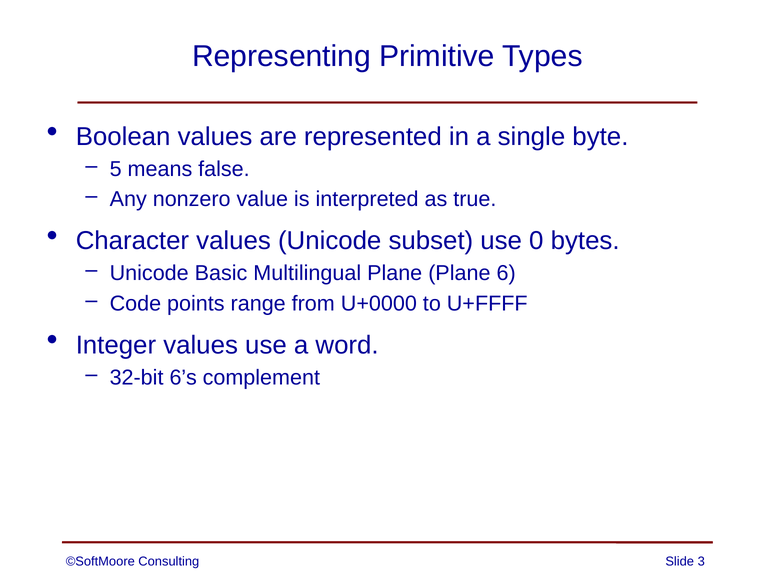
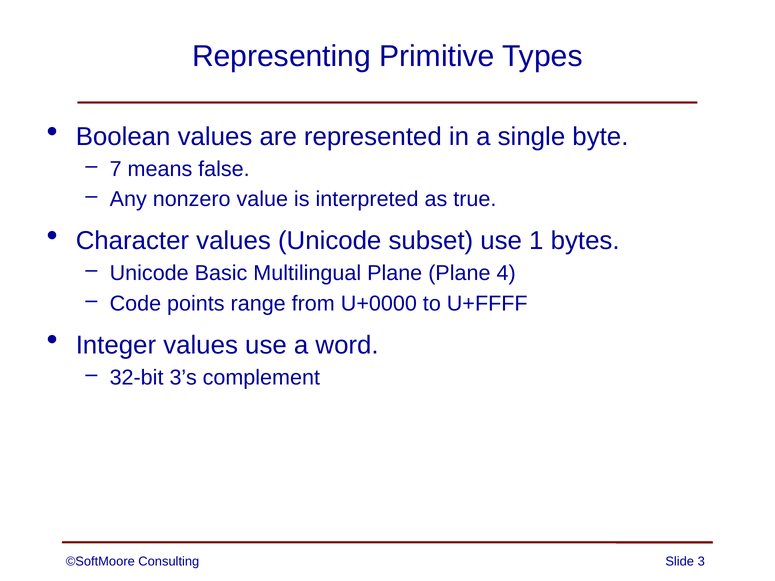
5: 5 -> 7 (116, 169)
0: 0 -> 1 (536, 241)
6: 6 -> 4 (506, 273)
6’s: 6’s -> 3’s (183, 378)
